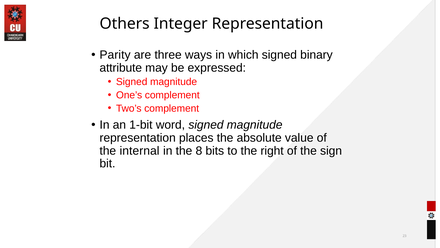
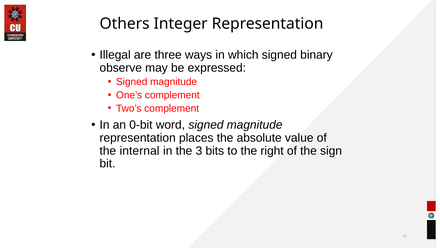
Parity: Parity -> Illegal (115, 55)
attribute: attribute -> observe (121, 68)
1-bit: 1-bit -> 0-bit (141, 125)
8: 8 -> 3 (199, 150)
